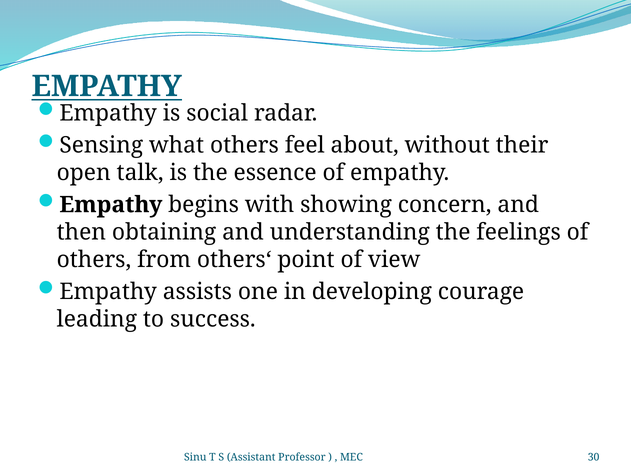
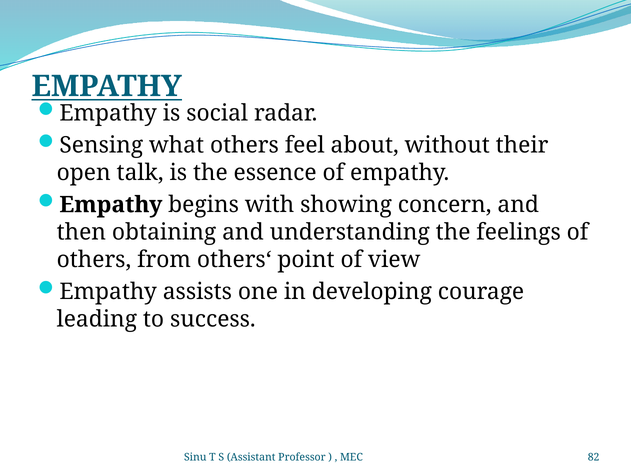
30: 30 -> 82 (594, 457)
